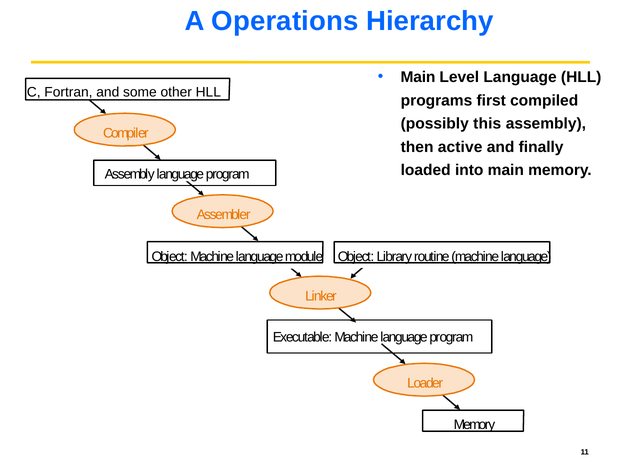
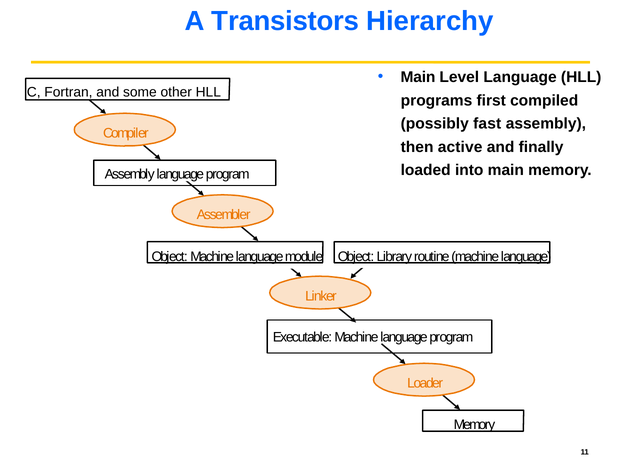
Operations: Operations -> Transistors (285, 21)
this: this -> fast (487, 124)
